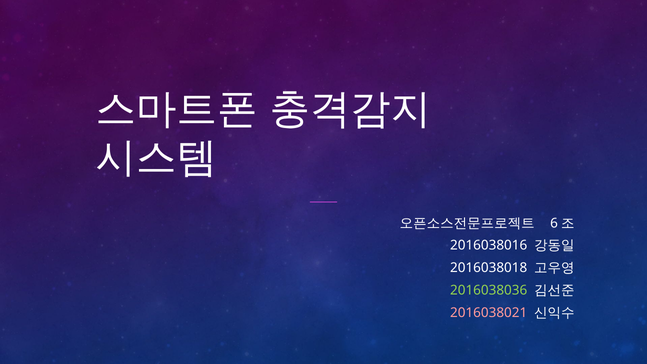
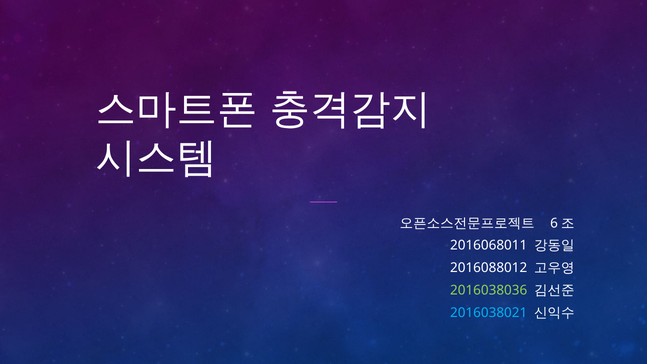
2016038016: 2016038016 -> 2016068011 (489, 245)
2016038018: 2016038018 -> 2016088012 (489, 268)
2016038021 colour: pink -> light blue (489, 313)
